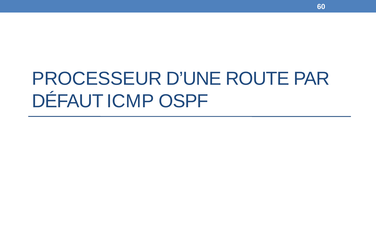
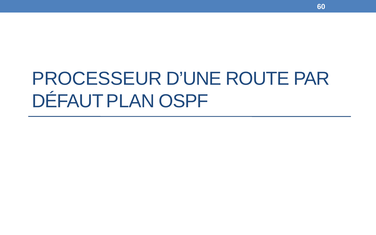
ICMP: ICMP -> PLAN (130, 101)
